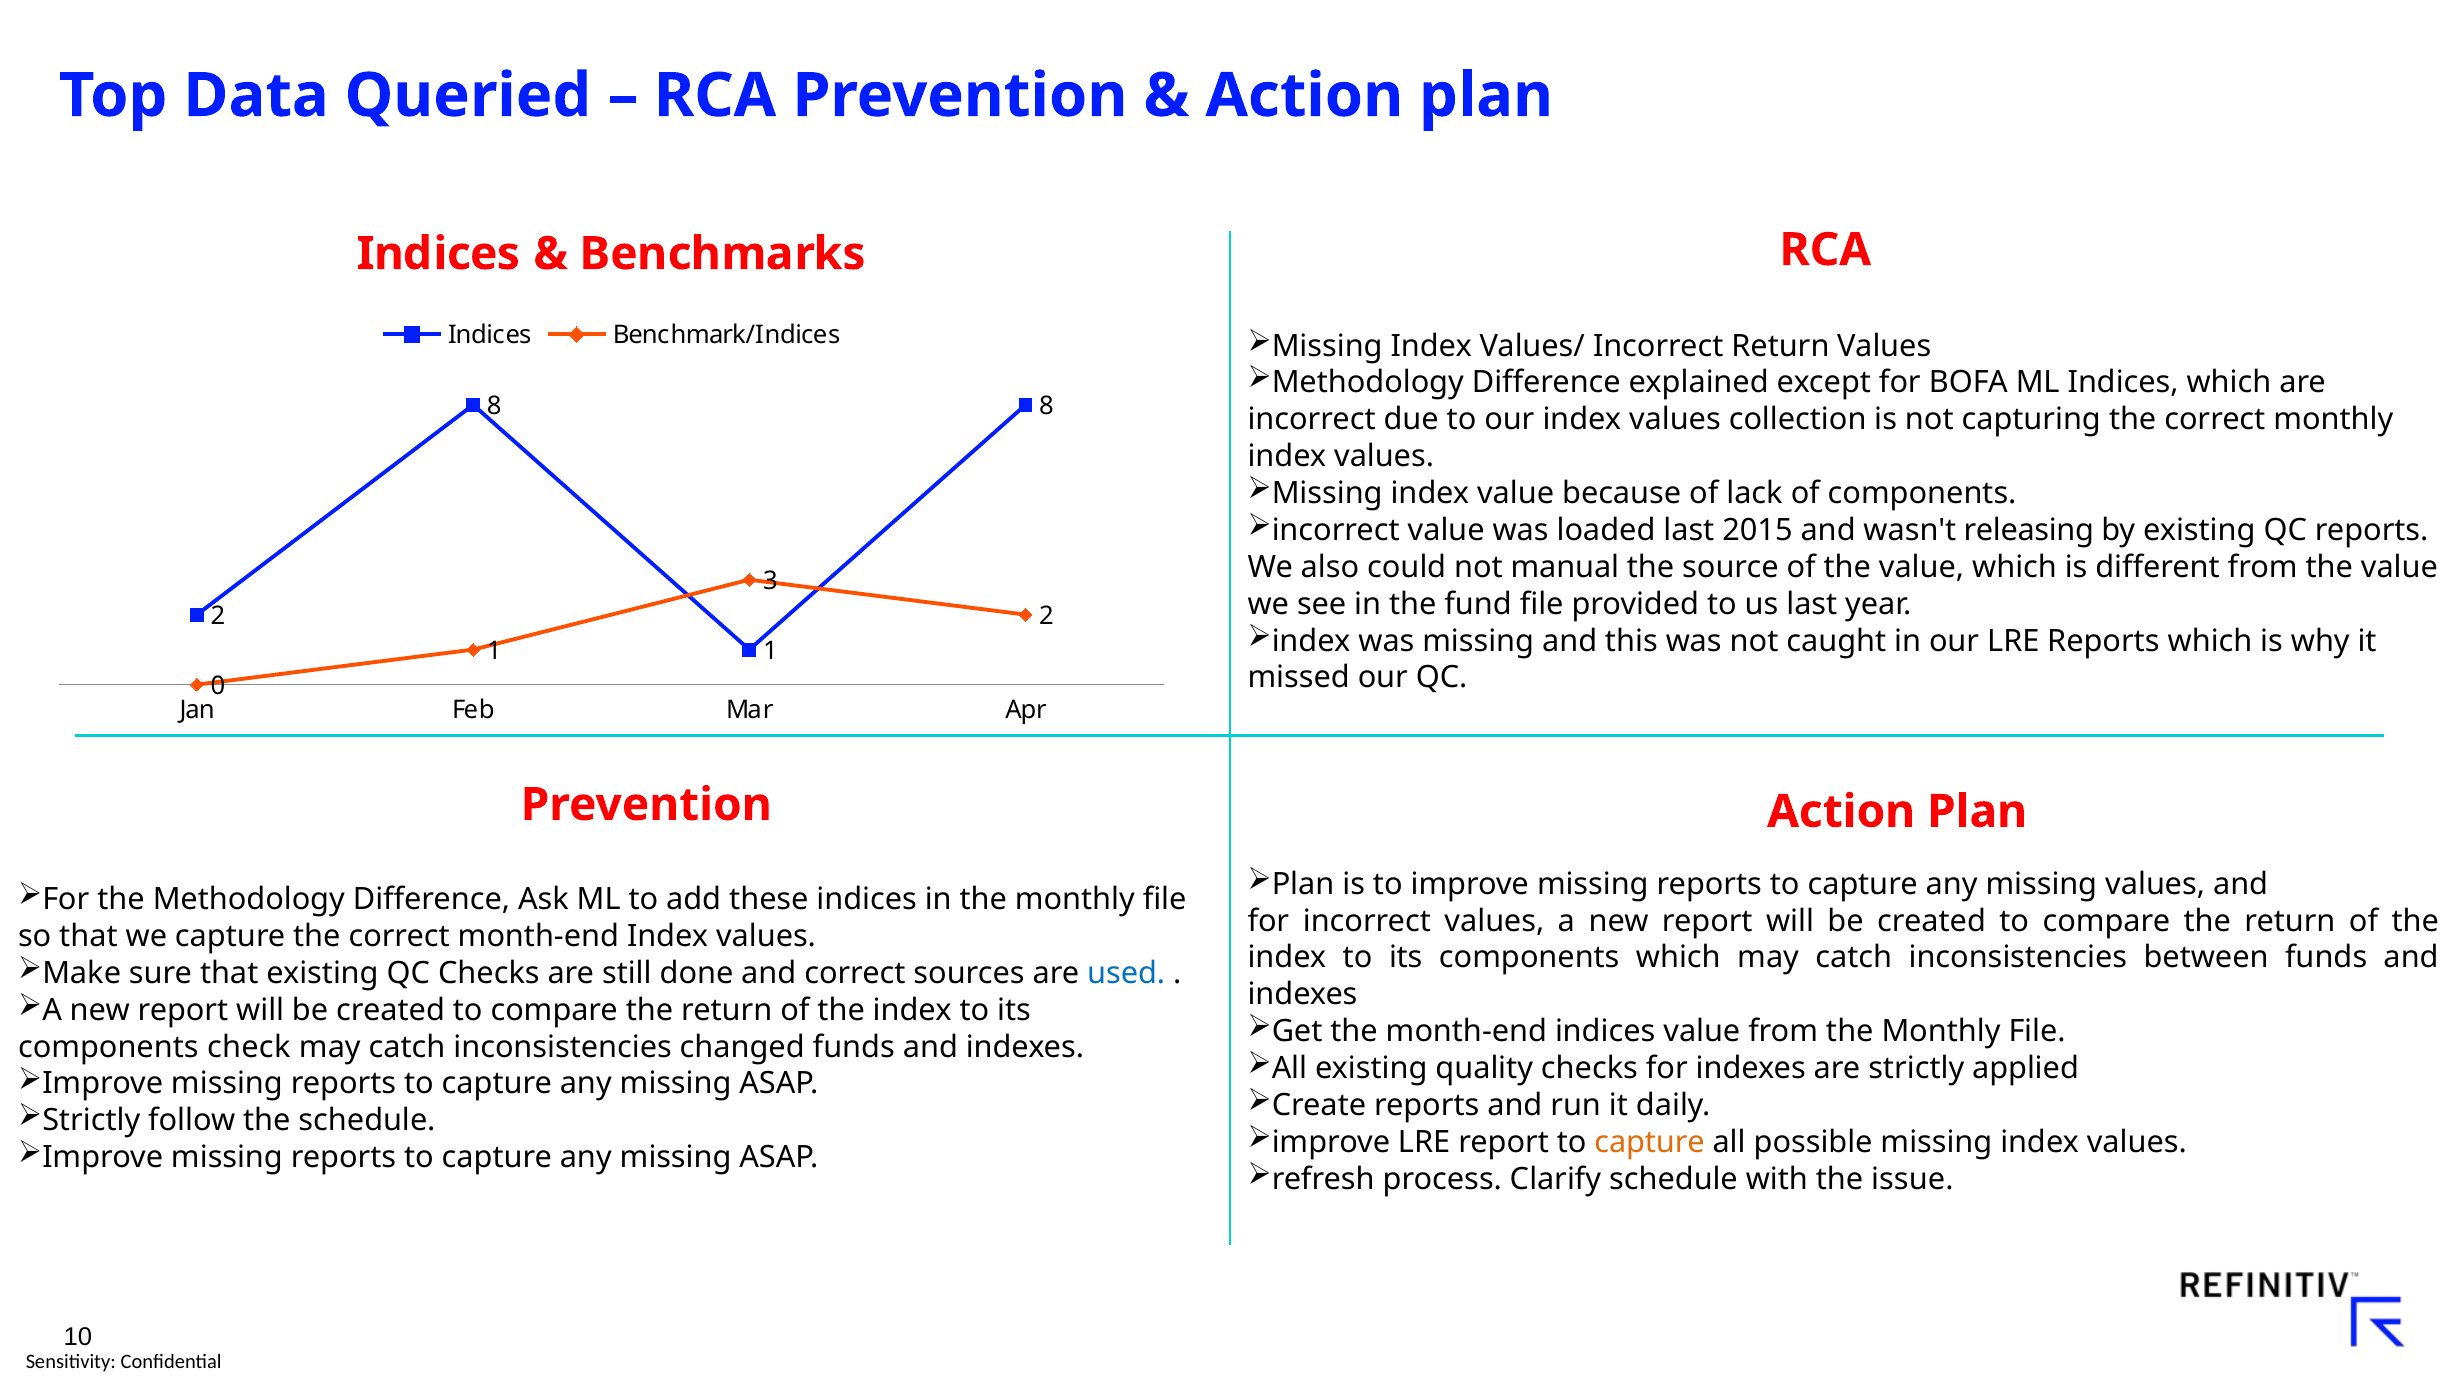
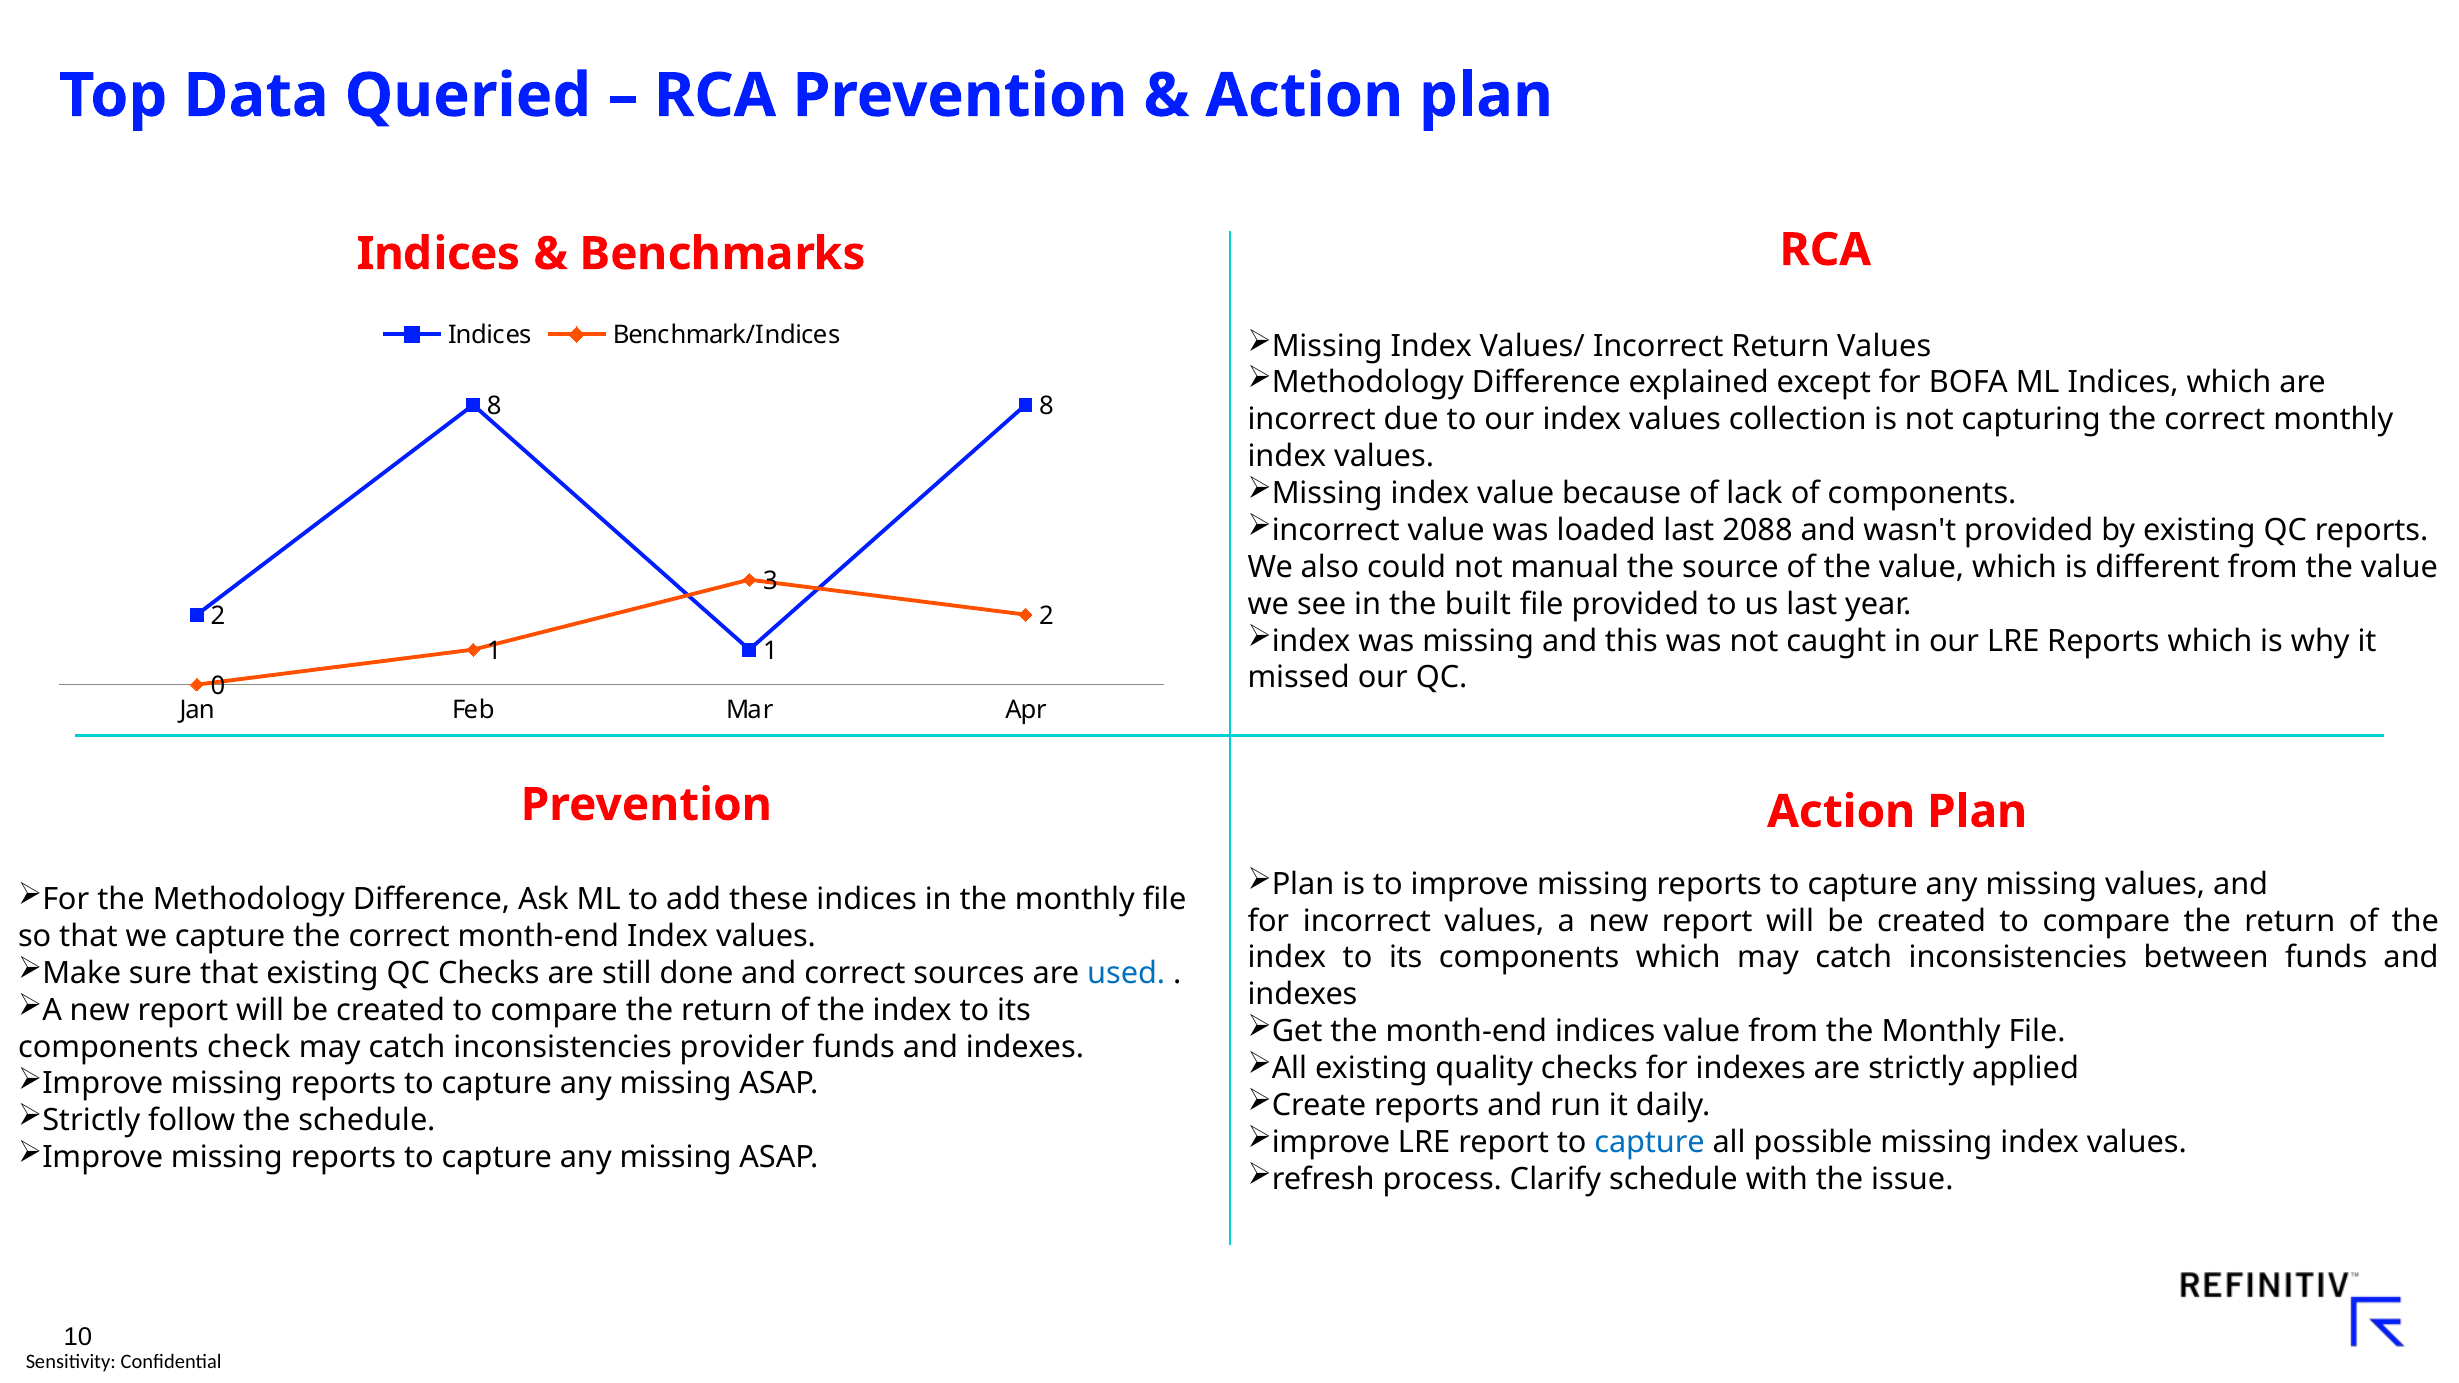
2015: 2015 -> 2088 (1757, 530)
wasn't releasing: releasing -> provided (2029, 530)
fund: fund -> built (1478, 604)
changed: changed -> provider (742, 1047)
capture colour: orange -> blue (1650, 1142)
